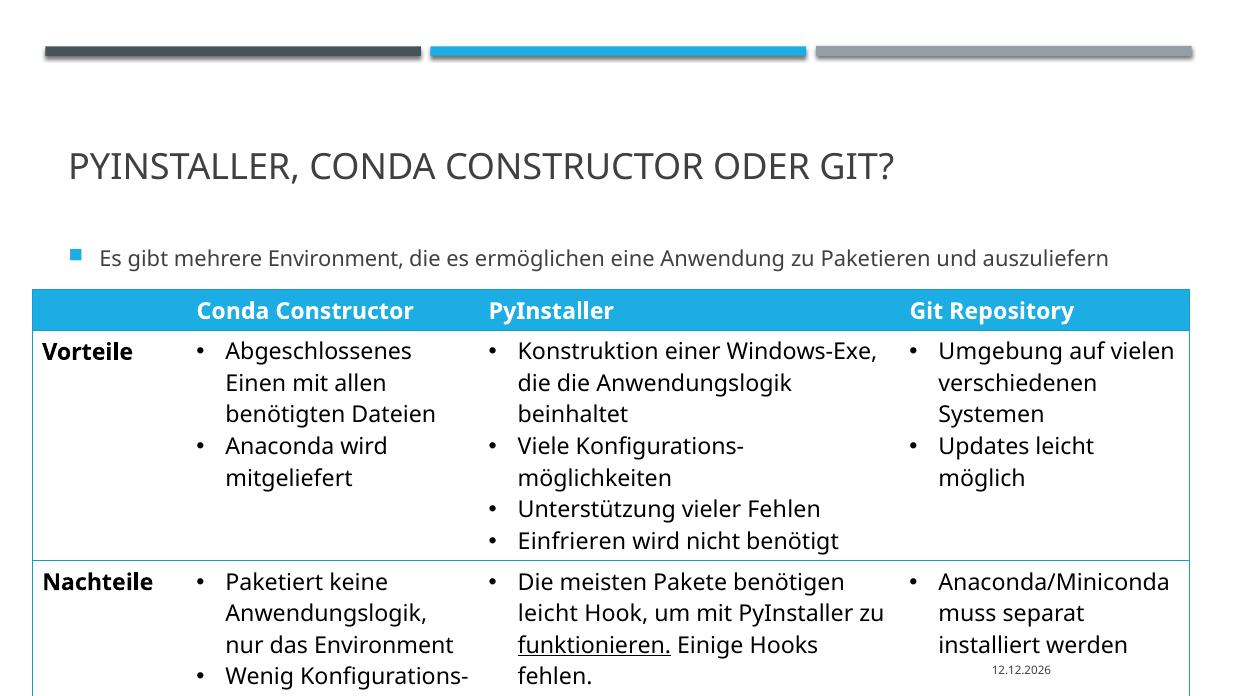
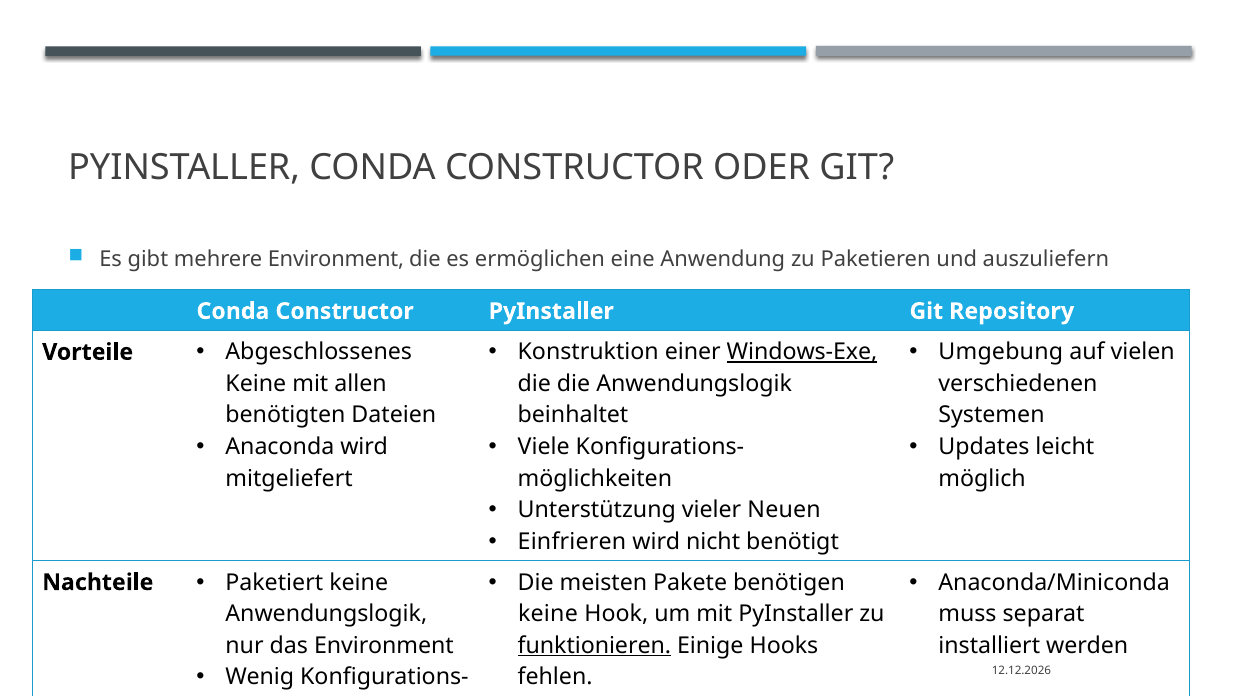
Windows-Exe underline: none -> present (802, 352)
Einen: Einen -> Keine (256, 384)
vieler Fehlen: Fehlen -> Neuen (784, 510)
leicht: leicht -> keine (548, 614)
